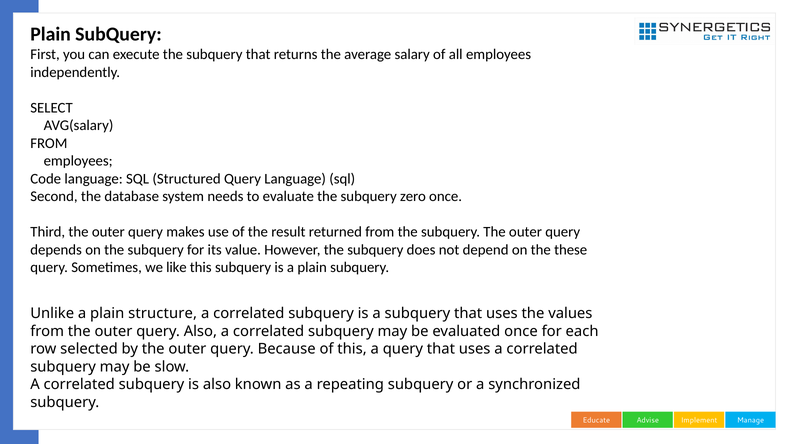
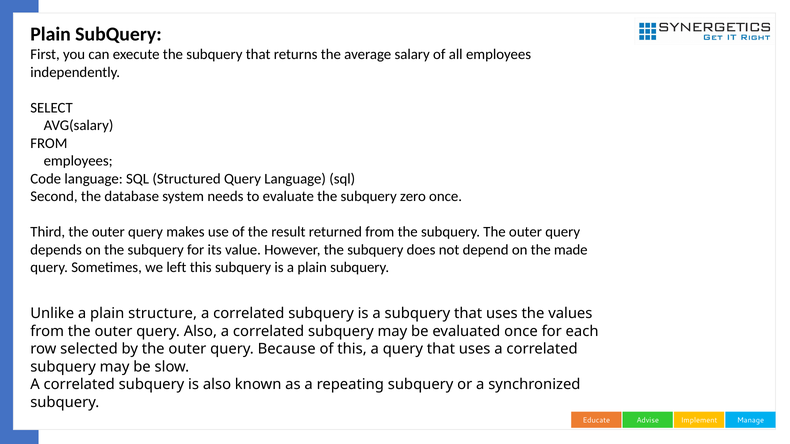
these: these -> made (571, 250)
like: like -> left (176, 268)
